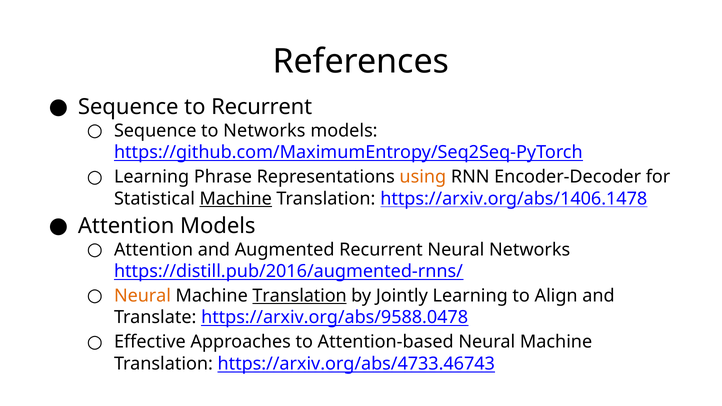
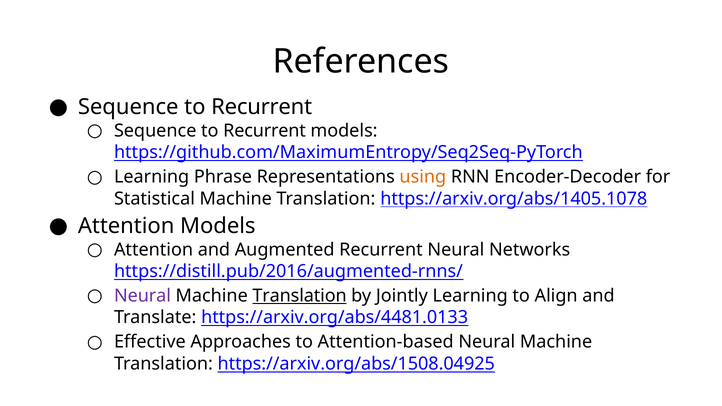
Networks: Networks -> Recurrent (265, 131)
Machine underline: present -> none (236, 199)
https://arxiv.org/abs/1406.1478: https://arxiv.org/abs/1406.1478 -> https://arxiv.org/abs/1405.1078 (514, 199)
Neural colour: orange -> purple (142, 296)
https://arxiv.org/abs/9588.0478: https://arxiv.org/abs/9588.0478 -> https://arxiv.org/abs/4481.0133 (335, 318)
https://arxiv.org/abs/4733.46743: https://arxiv.org/abs/4733.46743 -> https://arxiv.org/abs/1508.04925 (356, 364)
